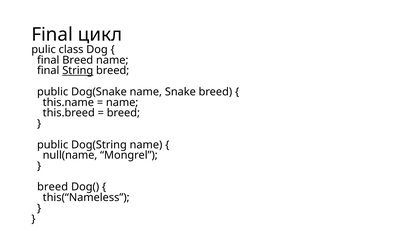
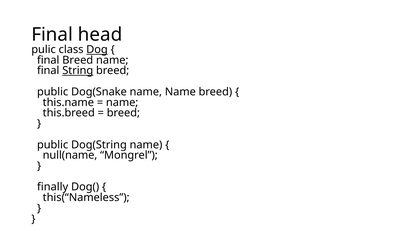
цикл: цикл -> head (100, 35)
Dog underline: none -> present (97, 50)
name Snake: Snake -> Name (180, 92)
breed: breed -> finally (53, 187)
